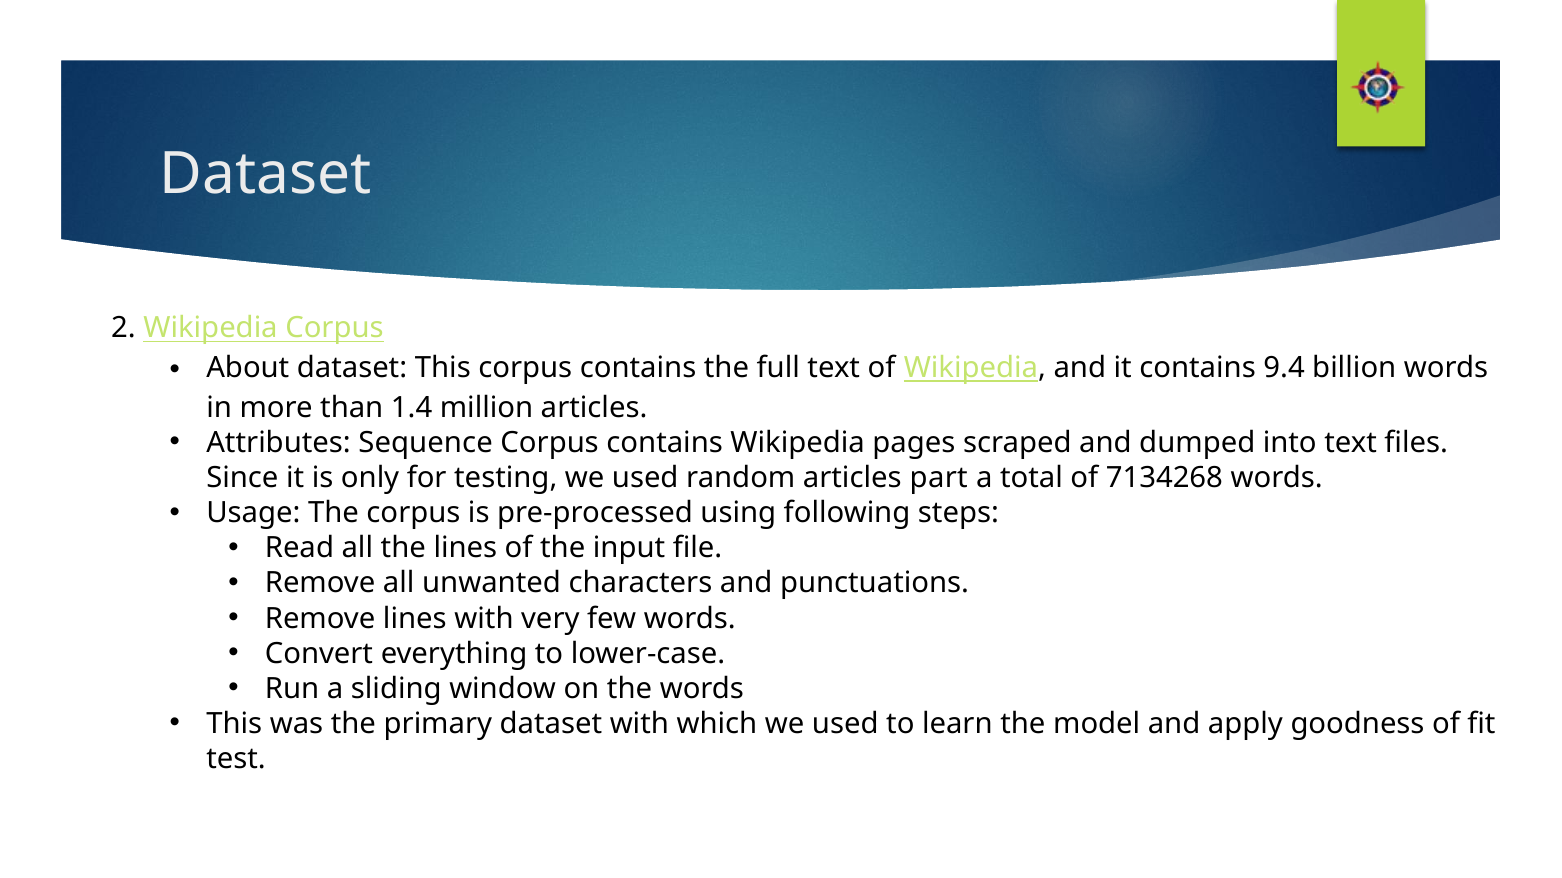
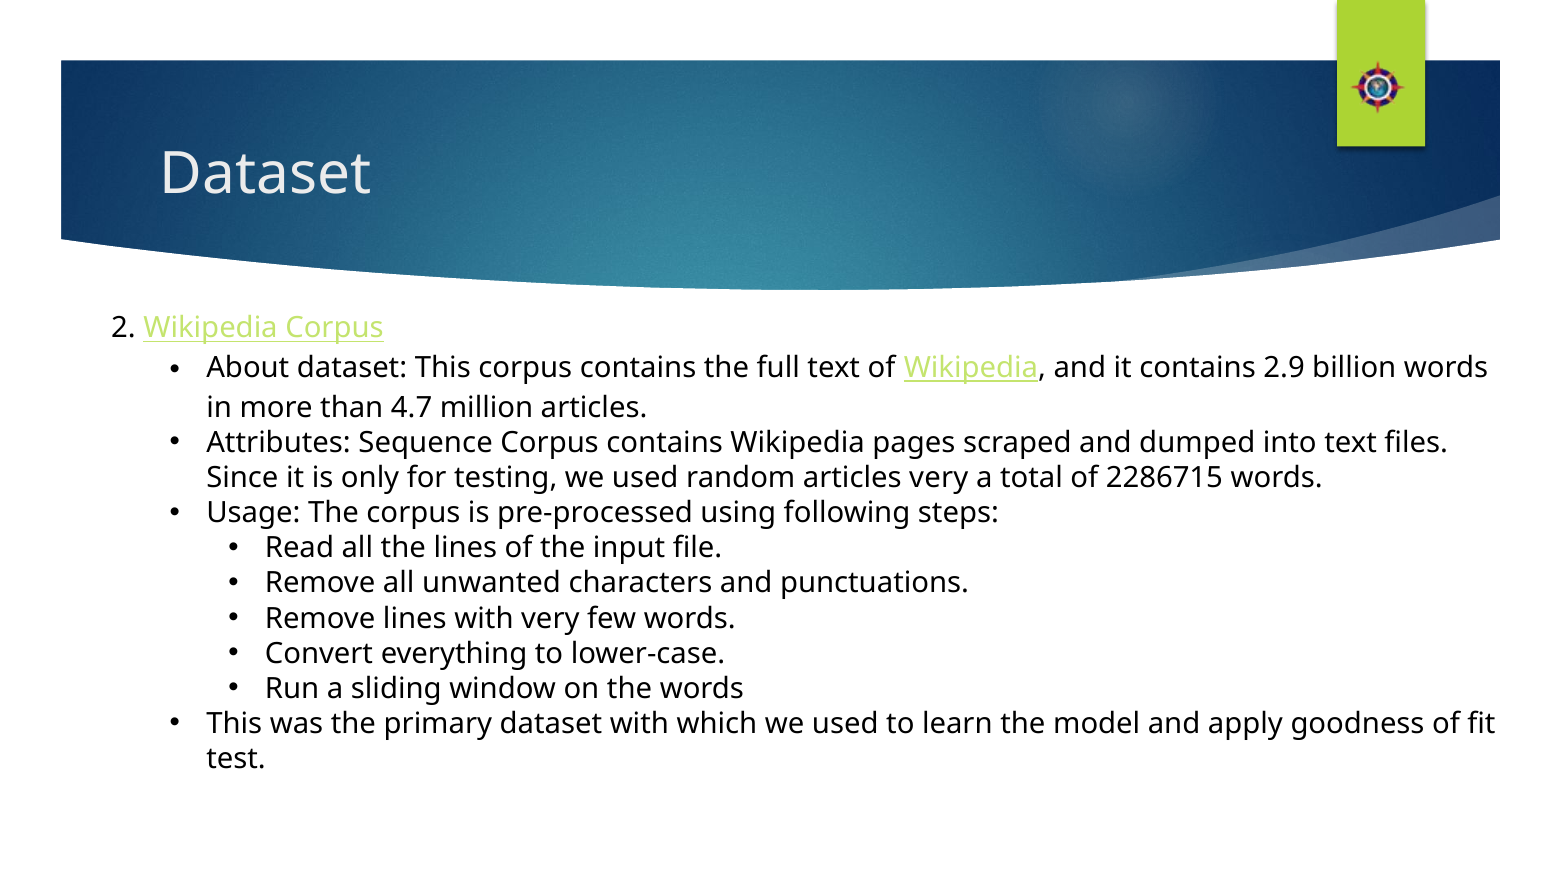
9.4: 9.4 -> 2.9 (1284, 368)
1.4: 1.4 -> 4.7 (412, 408)
articles part: part -> very (939, 478)
7134268: 7134268 -> 2286715 (1164, 478)
